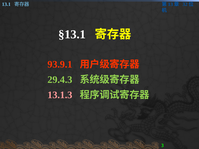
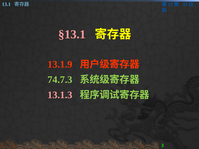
§13.1 colour: white -> pink (72, 34)
93.9.1: 93.9.1 -> 13.1.9 (60, 65)
29.4.3: 29.4.3 -> 74.7.3 (60, 80)
